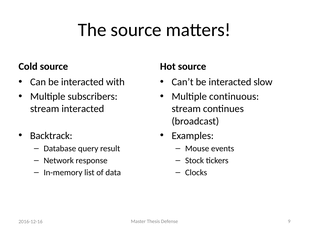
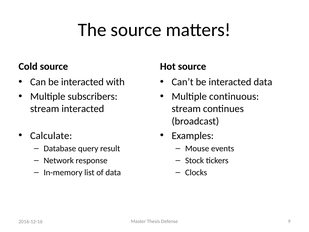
interacted slow: slow -> data (263, 82)
Backtrack: Backtrack -> Calculate (51, 135)
